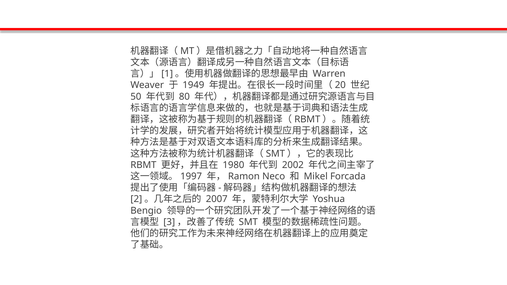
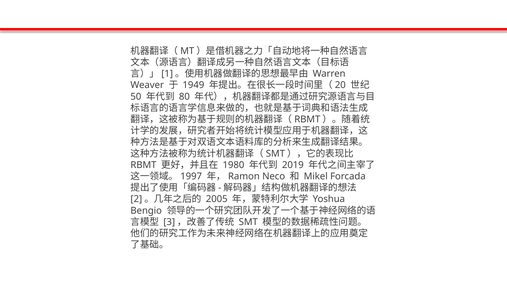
2002: 2002 -> 2019 (293, 165)
2007: 2007 -> 2005 (217, 199)
